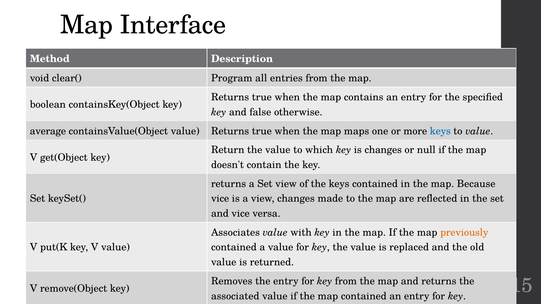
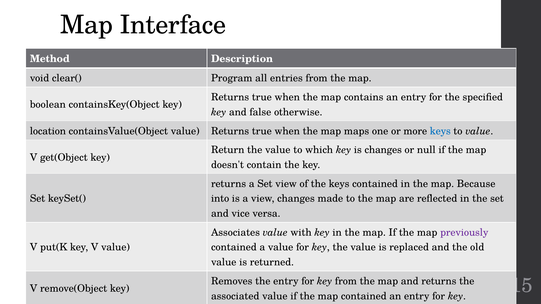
average: average -> location (48, 131)
vice: vice -> into (220, 199)
previously colour: orange -> purple (464, 233)
